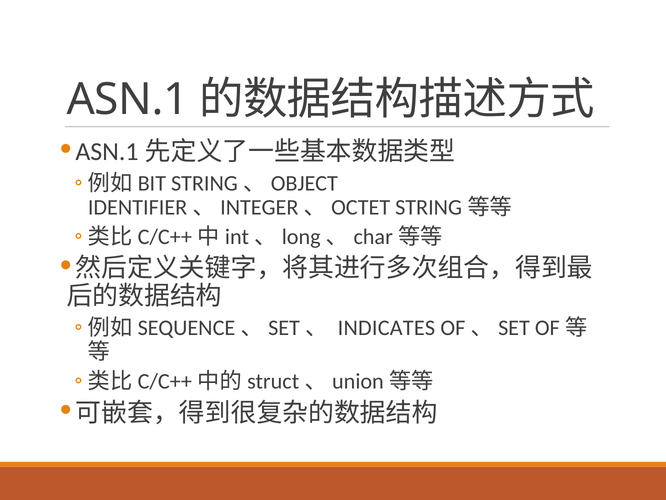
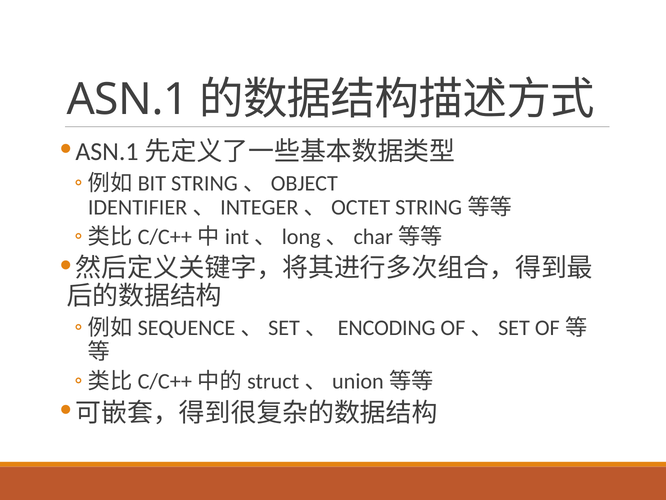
INDICATES: INDICATES -> ENCODING (387, 328)
